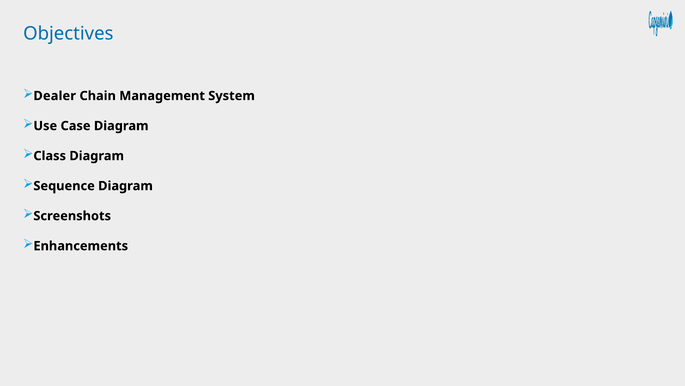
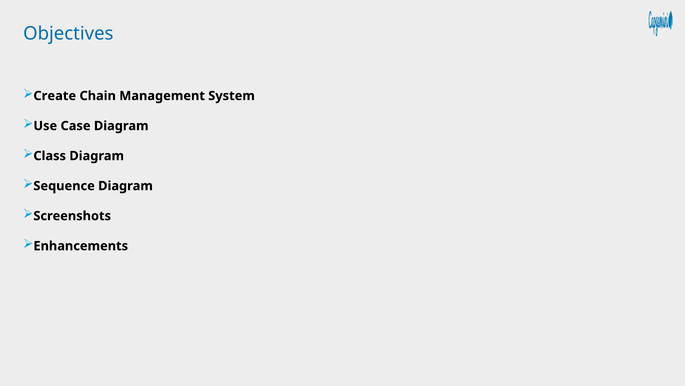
Dealer: Dealer -> Create (55, 96)
